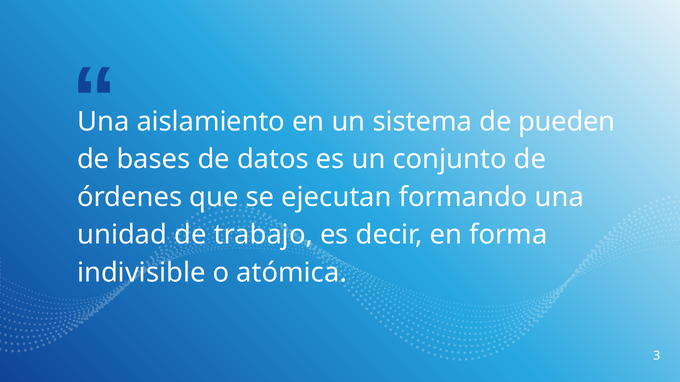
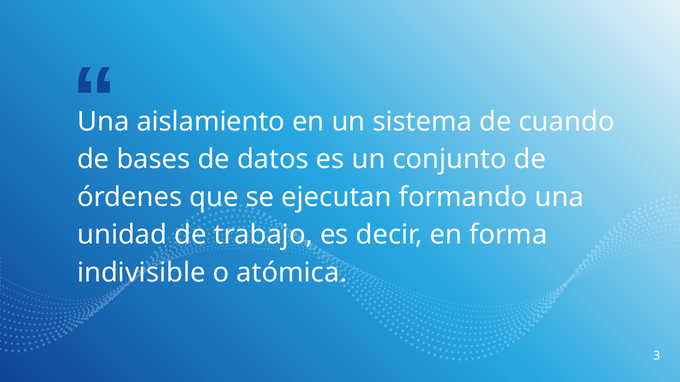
pueden: pueden -> cuando (567, 122)
